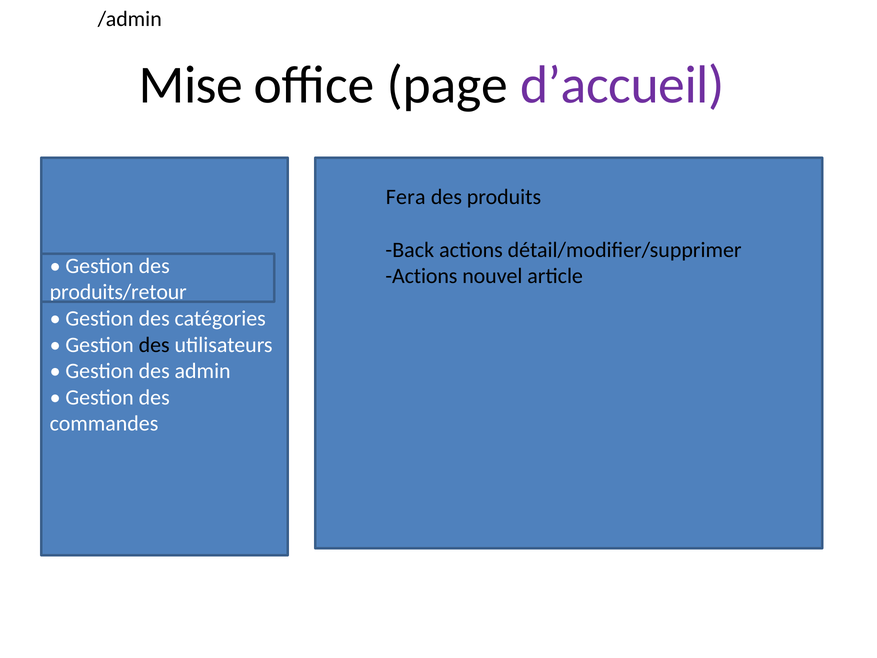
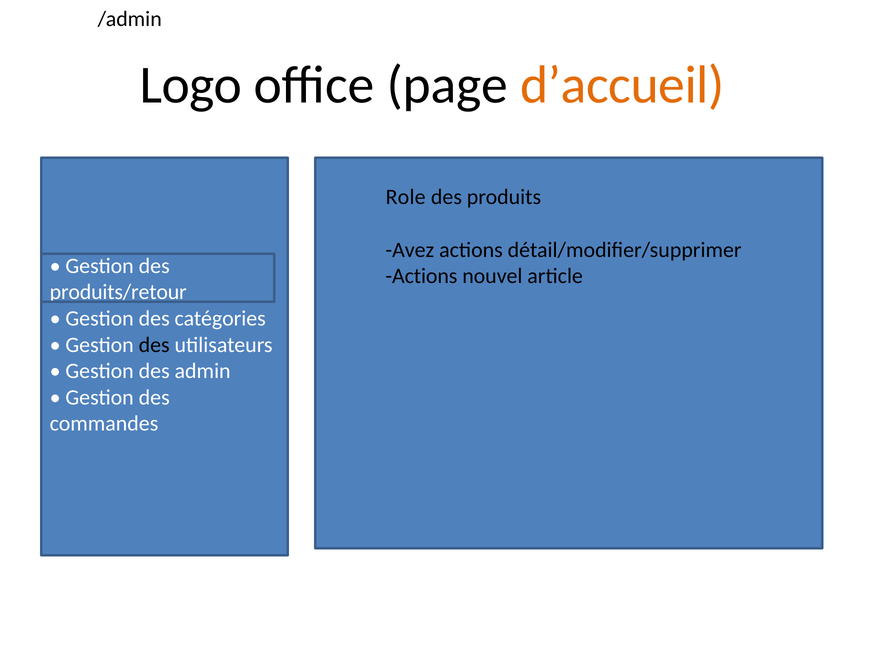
Mise: Mise -> Logo (191, 85)
d’accueil colour: purple -> orange (622, 85)
Fera: Fera -> Role (406, 197)
Back: Back -> Avez (410, 250)
